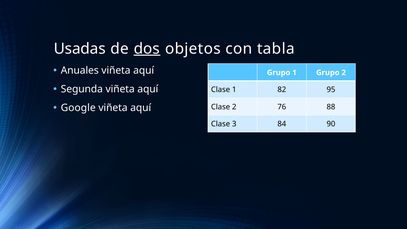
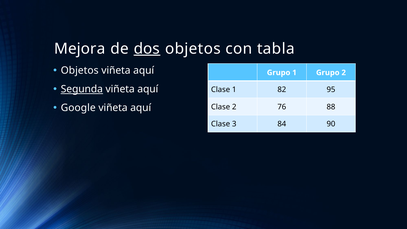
Usadas: Usadas -> Mejora (80, 49)
Anuales: Anuales -> Objetos (80, 71)
Segunda underline: none -> present (82, 89)
